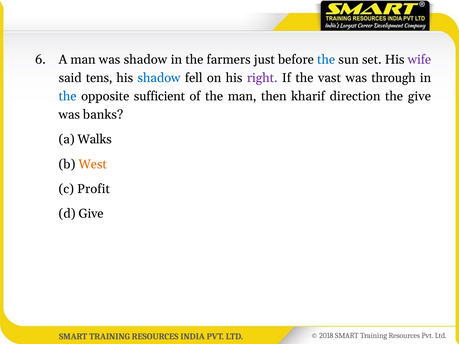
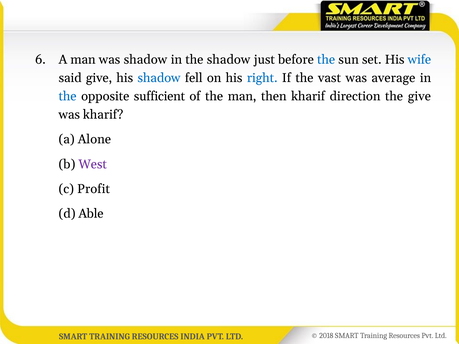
the farmers: farmers -> shadow (229, 60)
wife colour: purple -> blue (419, 60)
said tens: tens -> give (99, 78)
right colour: purple -> blue (262, 78)
through: through -> average (393, 78)
was banks: banks -> kharif (103, 115)
Walks: Walks -> Alone (94, 140)
West colour: orange -> purple (93, 164)
d Give: Give -> Able (91, 214)
